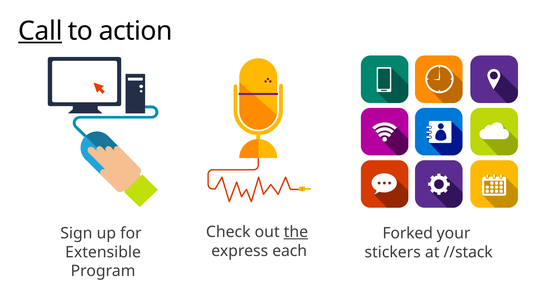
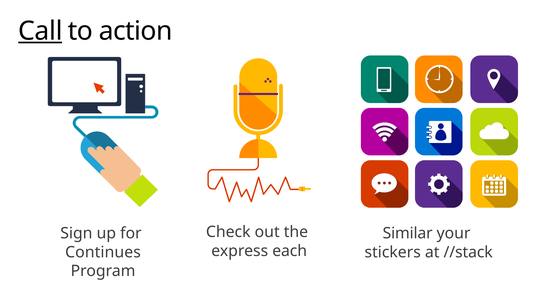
the underline: present -> none (296, 232)
Forked: Forked -> Similar (408, 233)
Extensible: Extensible -> Continues (103, 252)
